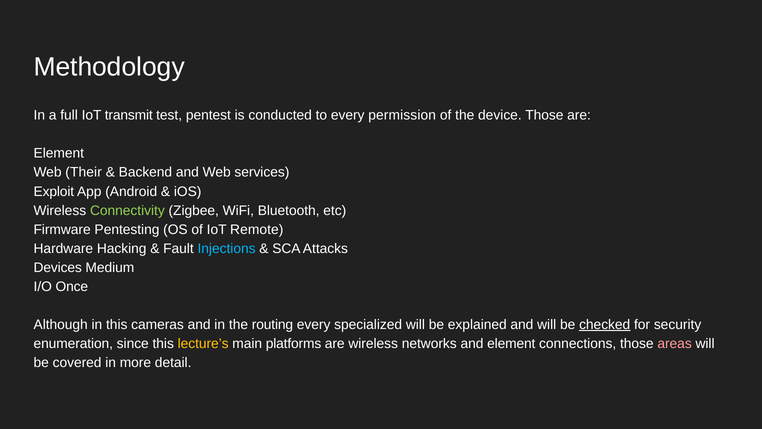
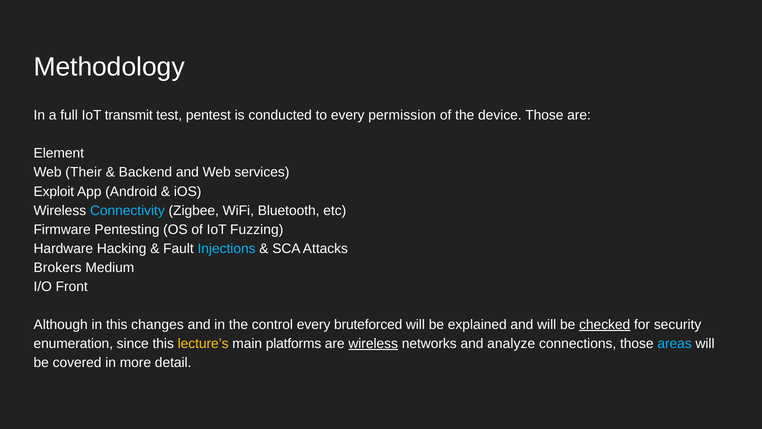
Connectivity colour: light green -> light blue (127, 210)
Remote: Remote -> Fuzzing (257, 229)
Devices: Devices -> Brokers (58, 267)
Once: Once -> Front (72, 286)
cameras: cameras -> changes (157, 324)
routing: routing -> control (272, 324)
specialized: specialized -> bruteforced (368, 324)
wireless underline: none -> present (373, 343)
and element: element -> analyze (511, 343)
areas colour: pink -> light blue (675, 343)
